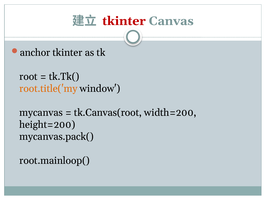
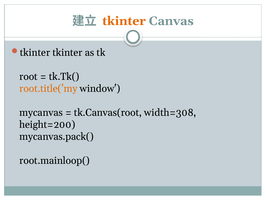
tkinter colour: red -> orange (124, 21)
anchor: anchor -> tkinter (35, 52)
width=200: width=200 -> width=308 (170, 112)
